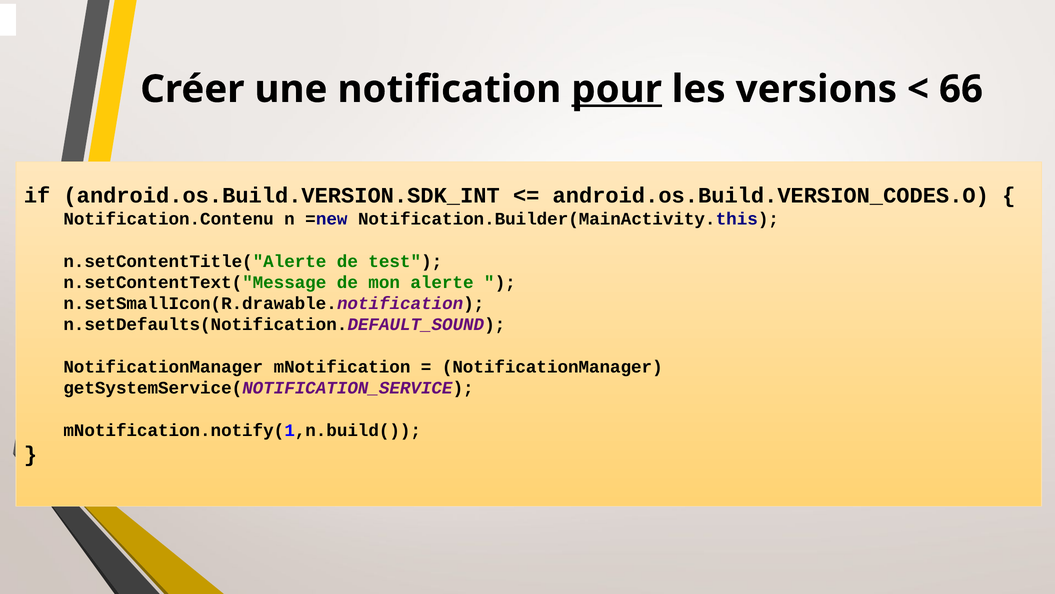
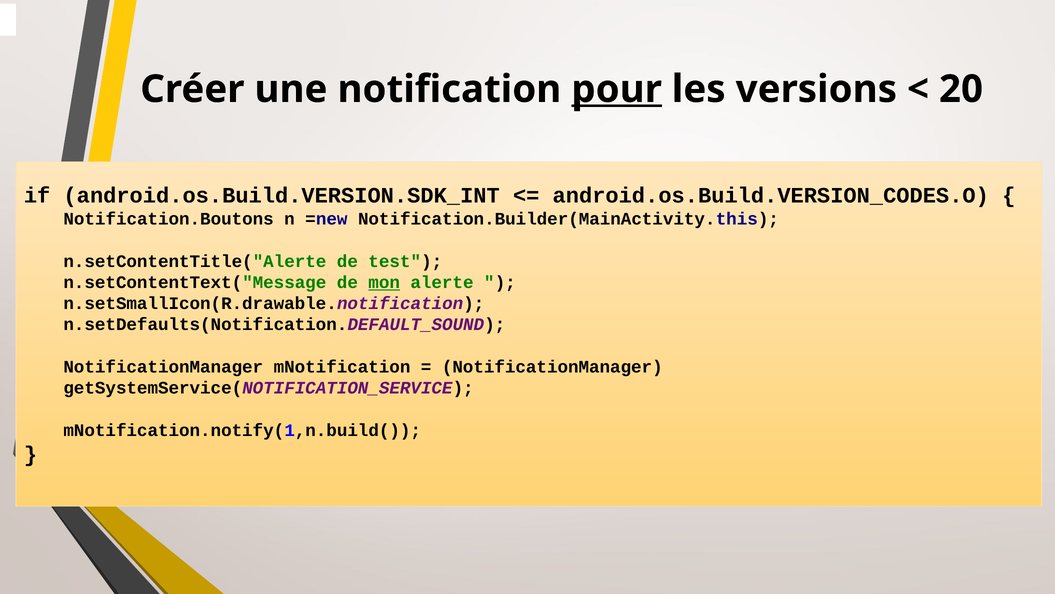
66: 66 -> 20 (961, 89)
Notification.Contenu: Notification.Contenu -> Notification.Boutons (169, 219)
mon underline: none -> present (384, 282)
